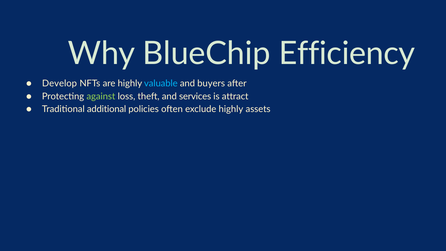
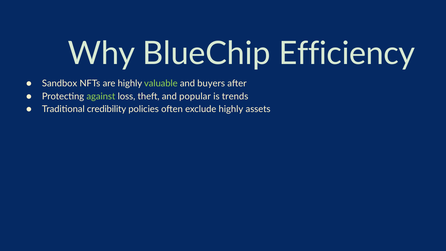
Develop: Develop -> Sandbox (60, 84)
valuable colour: light blue -> light green (161, 84)
services: services -> popular (195, 96)
attract: attract -> trends (235, 96)
additional: additional -> credibility (107, 109)
